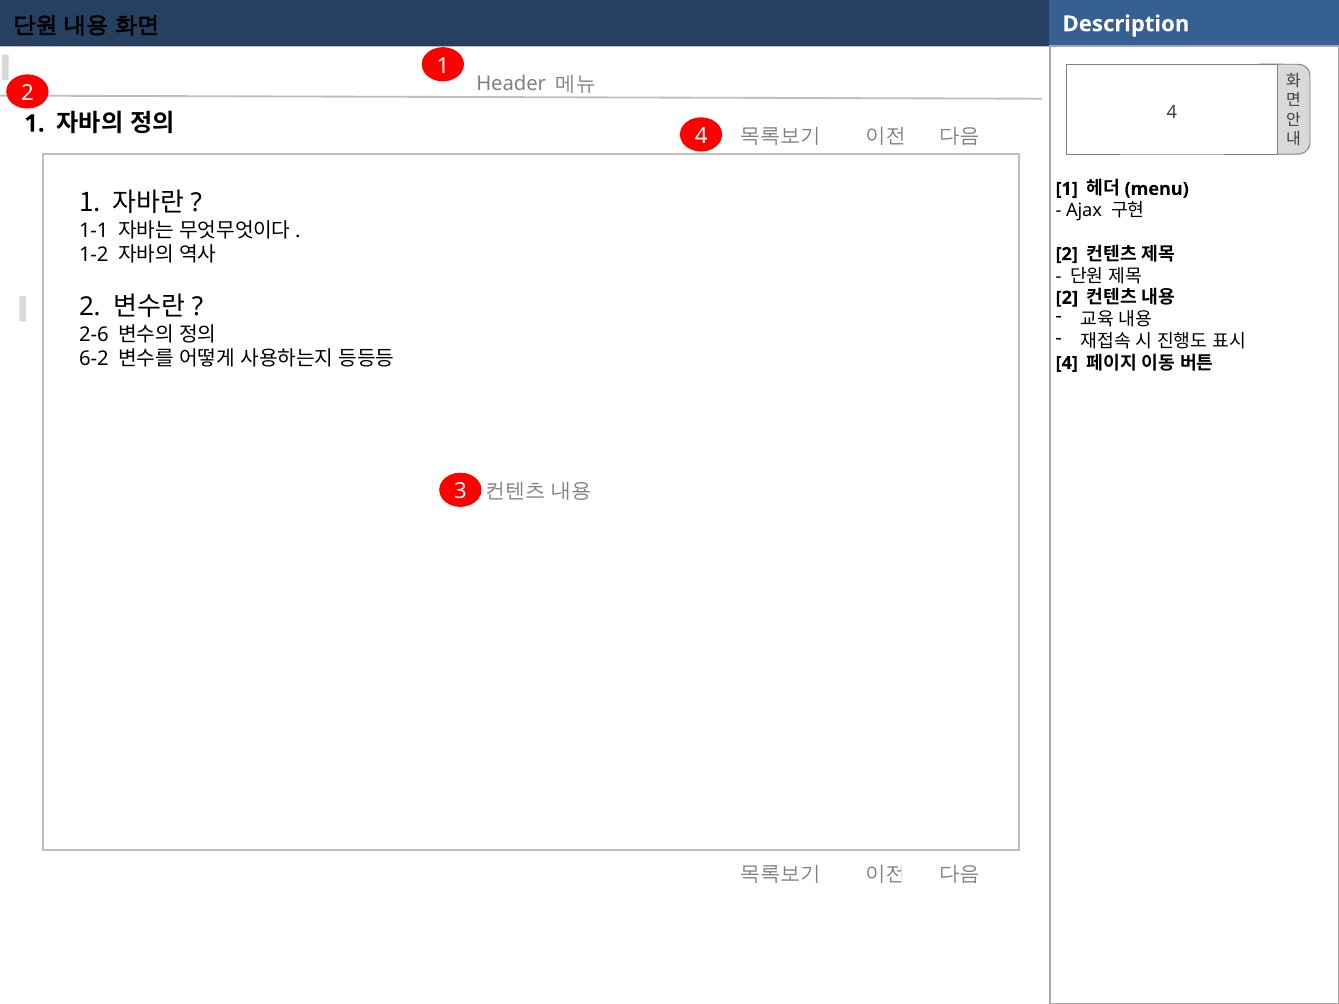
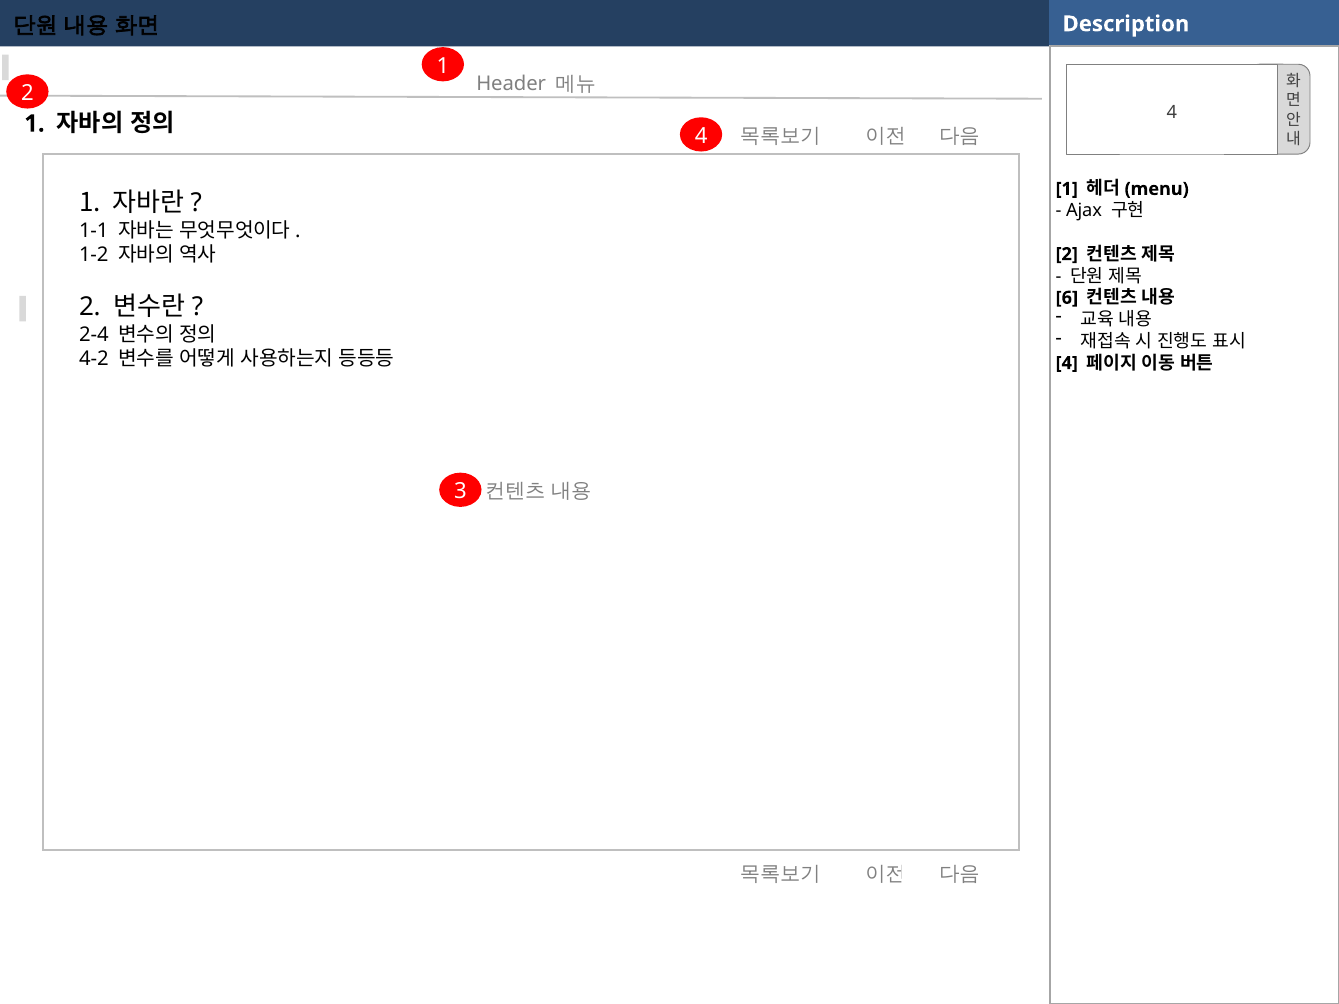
2: 2 -> 6 (1067, 298)
2-6: 2-6 -> 2-4 (94, 334)
6-2: 6-2 -> 4-2 (94, 359)
